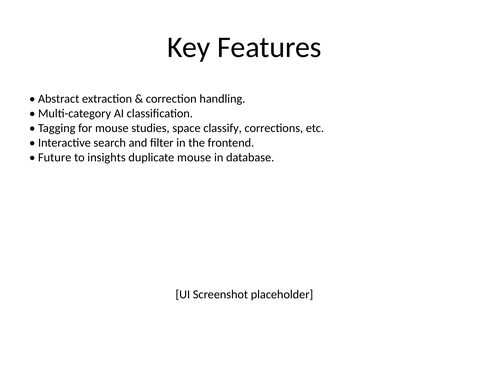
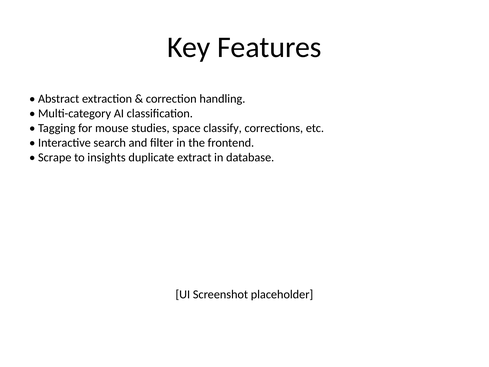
Future: Future -> Scrape (55, 157)
duplicate mouse: mouse -> extract (194, 157)
